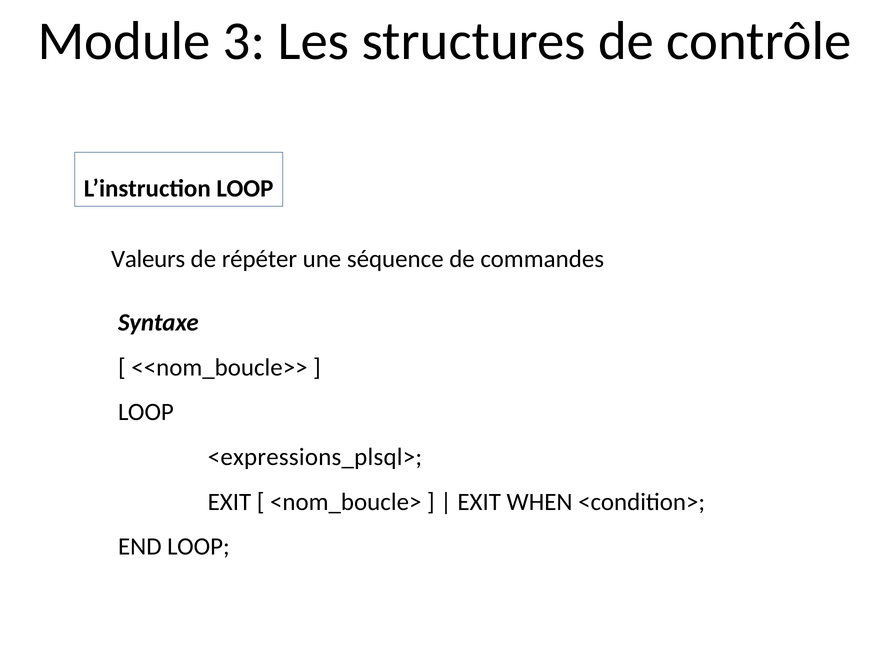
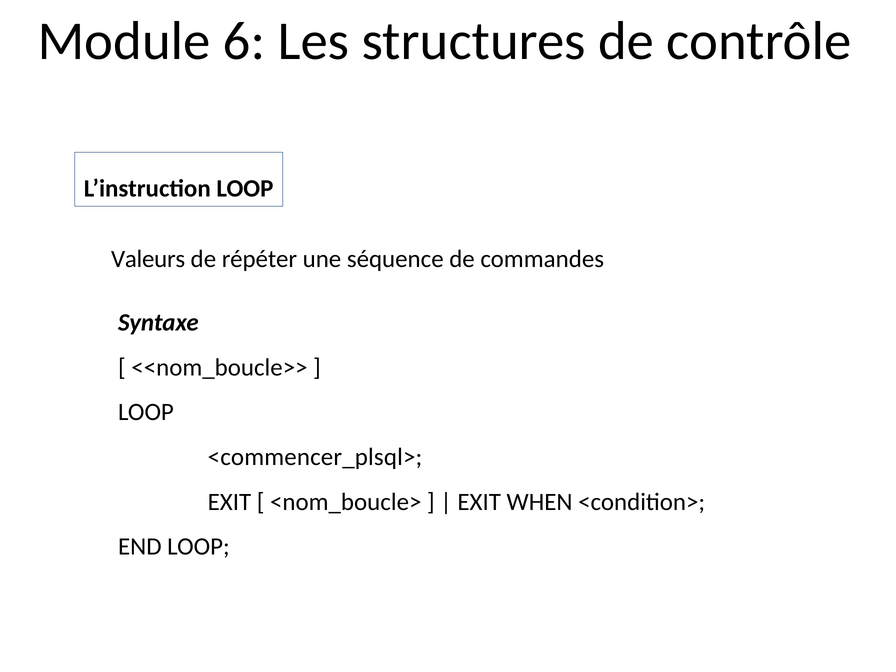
3: 3 -> 6 (244, 41)
<expressions_plsql>: <expressions_plsql> -> <commencer_plsql> (315, 457)
